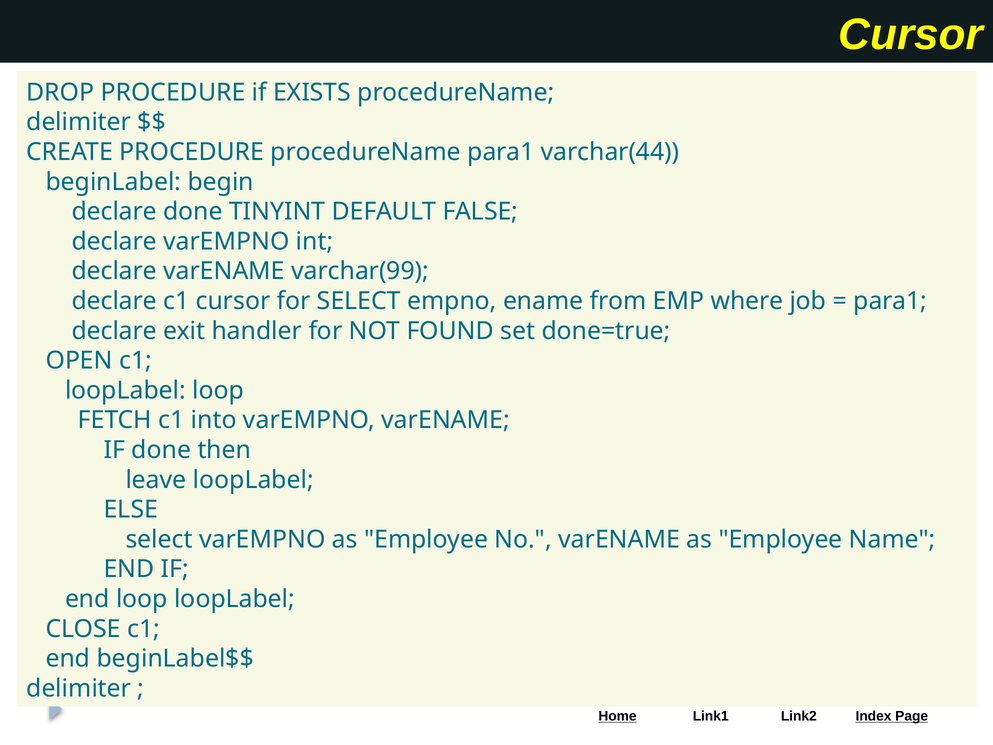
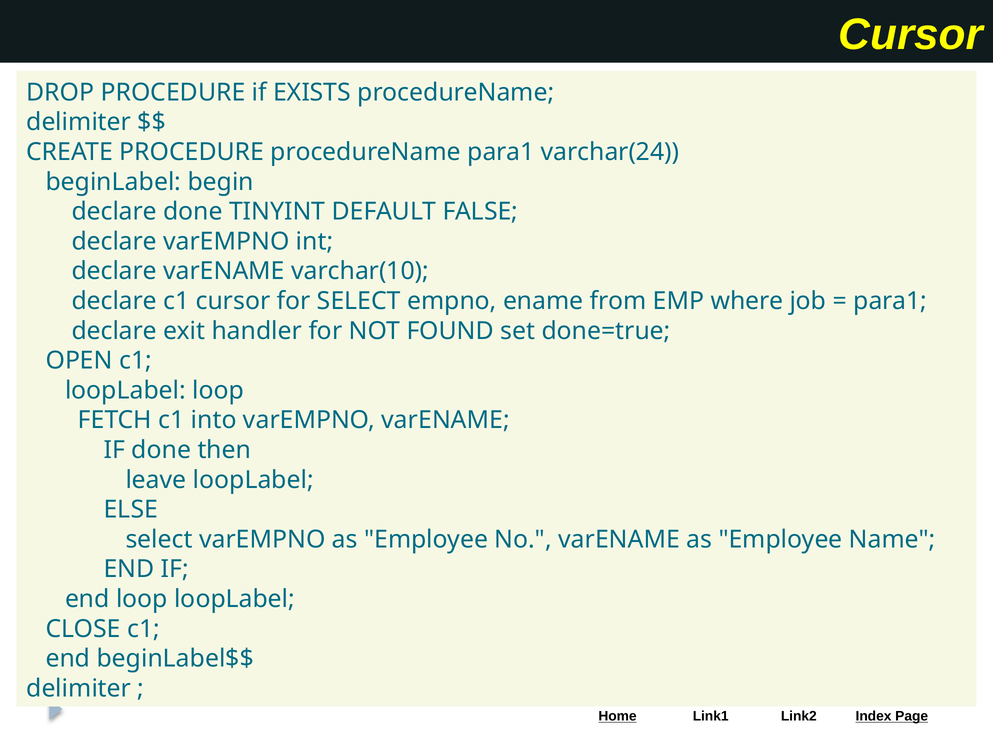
varchar(44: varchar(44 -> varchar(24 (610, 152)
varchar(99: varchar(99 -> varchar(10 (360, 271)
